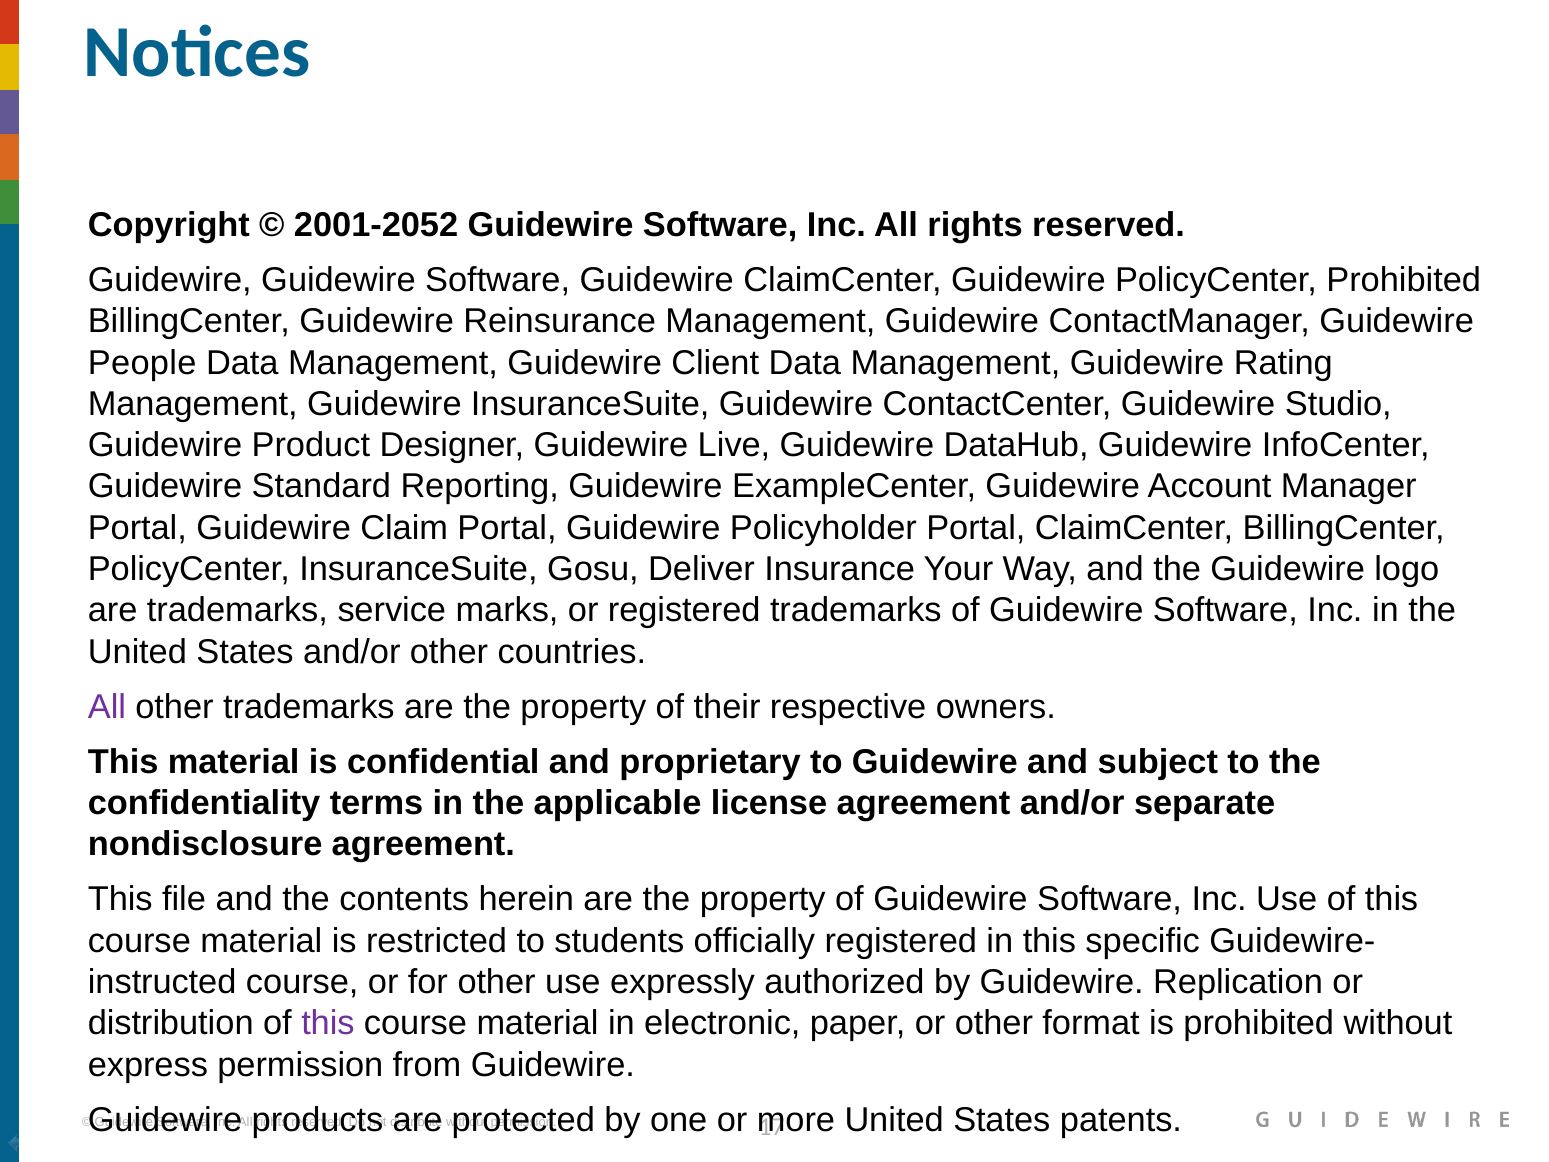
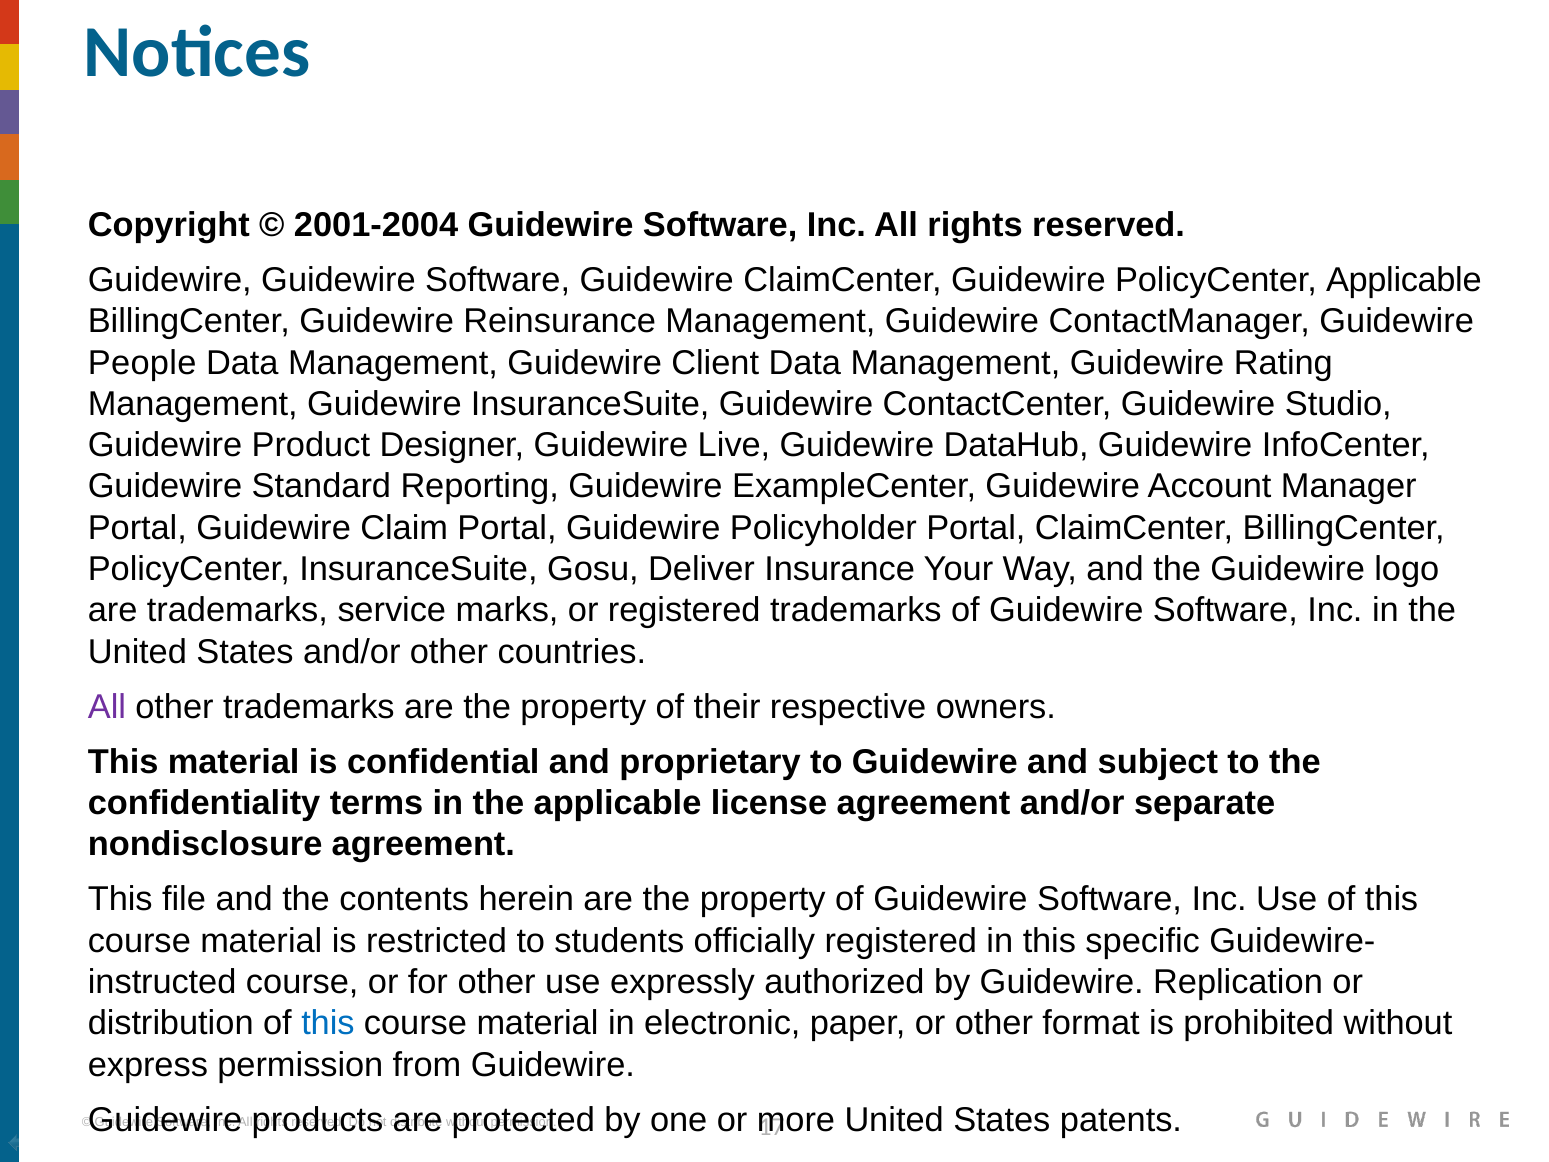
2001-2052: 2001-2052 -> 2001-2004 (376, 225)
PolicyCenter Prohibited: Prohibited -> Applicable (1404, 280)
this colour: purple -> blue (328, 1023)
